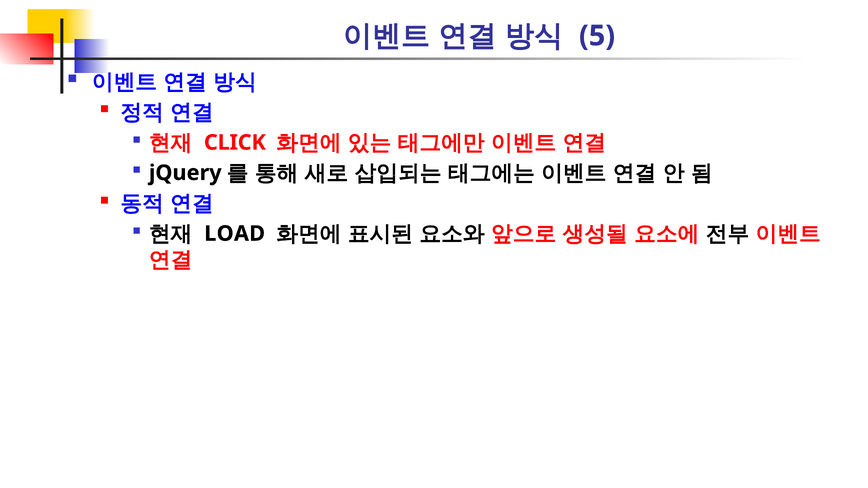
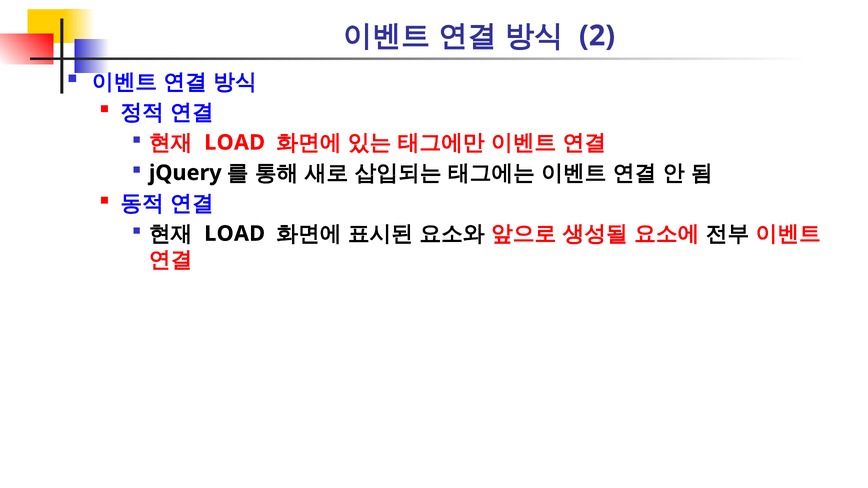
5: 5 -> 2 (597, 36)
CLICK: CLICK -> LOAD (235, 143)
